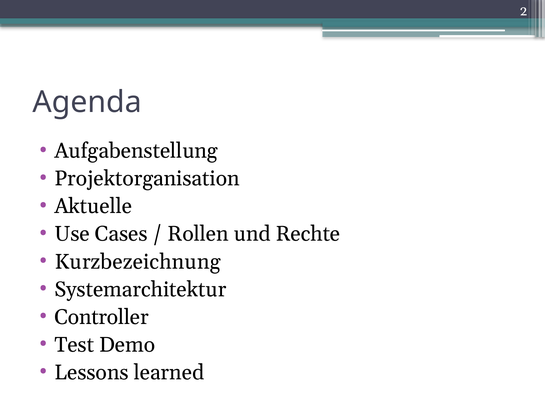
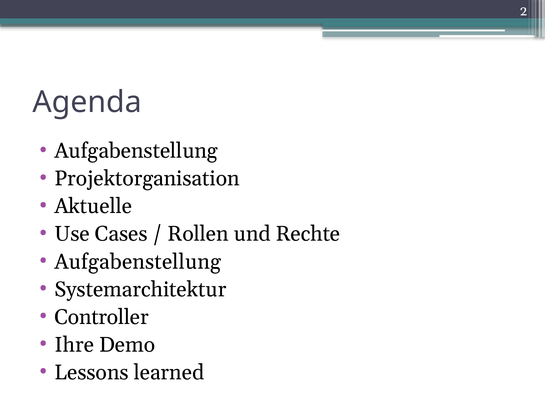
Kurzbezeichnung: Kurzbezeichnung -> Aufgabenstellung (138, 262)
Test: Test -> Ihre (74, 344)
